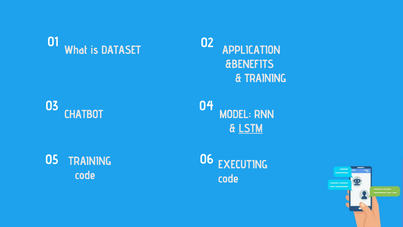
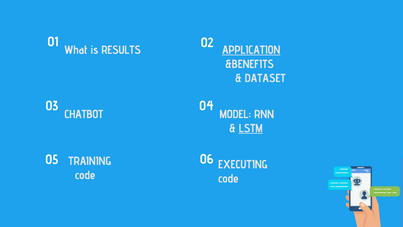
DATASET: DATASET -> RESULTS (121, 50)
APPLICATION underline: none -> present (251, 50)
TRAINING: TRAINING -> DATASET (265, 78)
